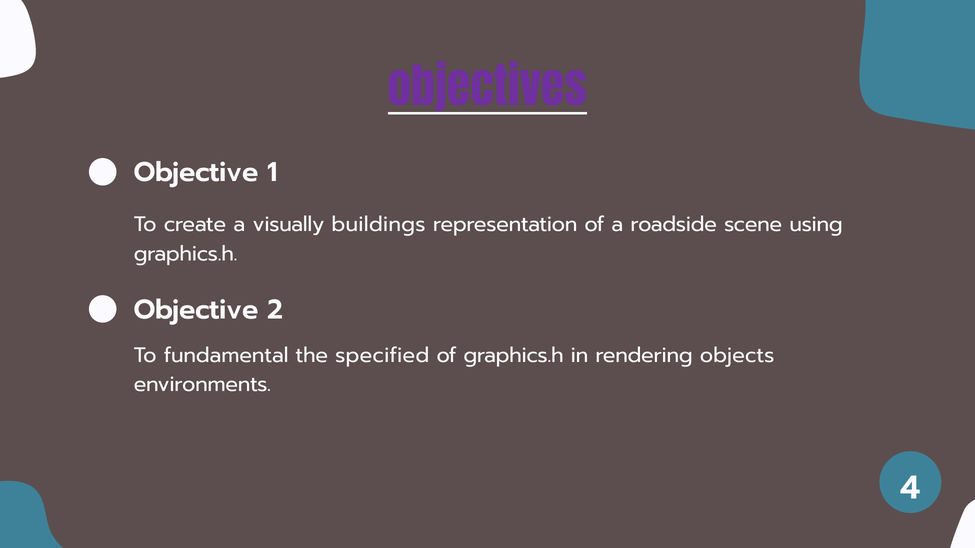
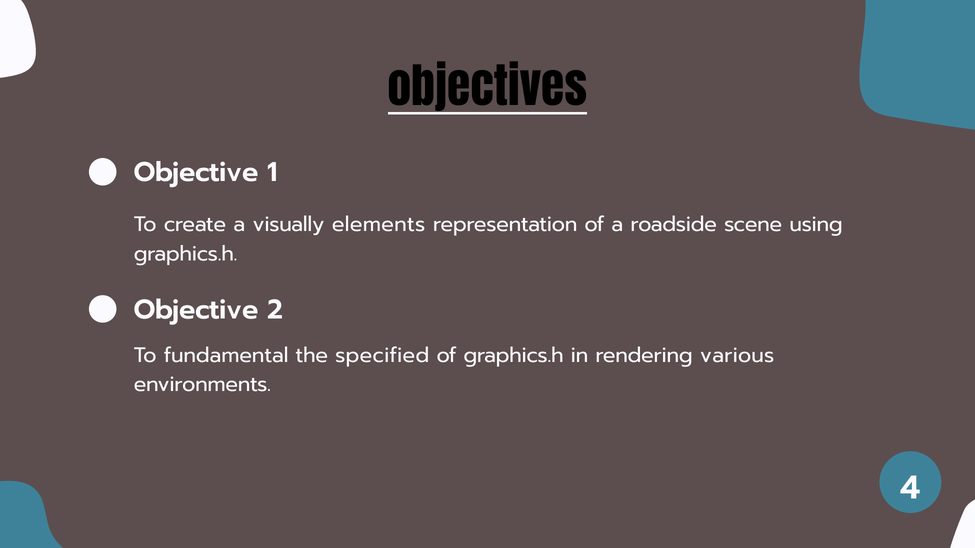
objectives colour: purple -> black (487, 89)
buildings: buildings -> elements (379, 225)
objects: objects -> various (737, 355)
